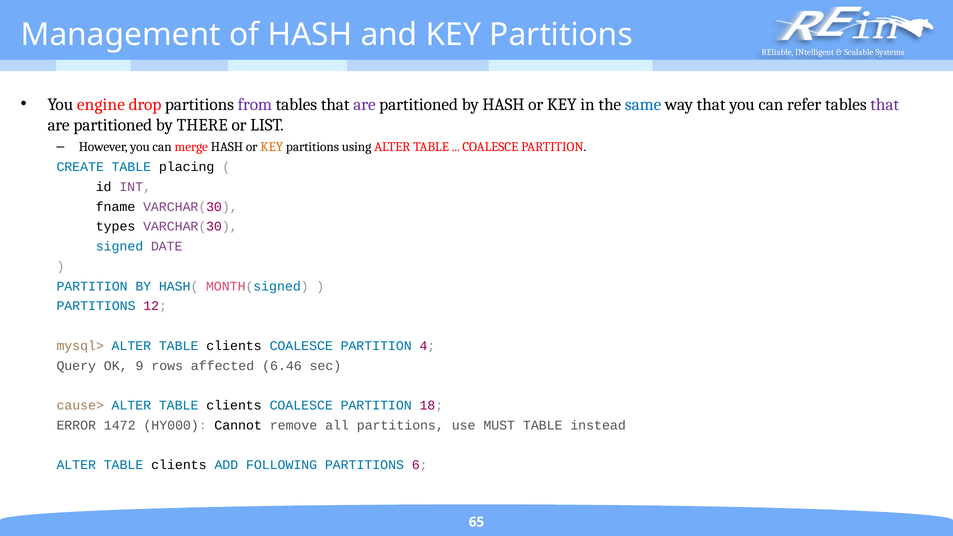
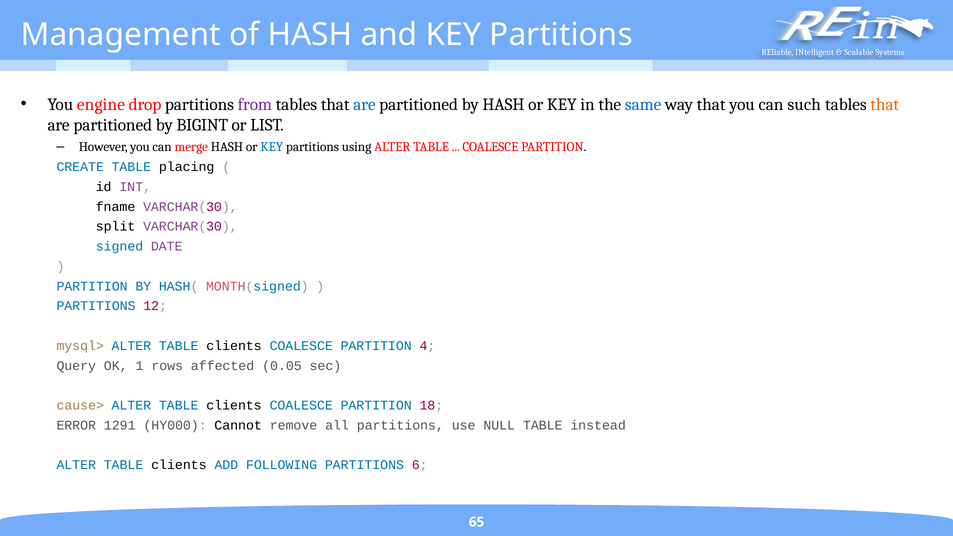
are colour: purple -> blue (364, 104)
refer: refer -> such (804, 104)
that colour: purple -> orange (885, 104)
THERE: THERE -> BIGINT (202, 125)
KEY colour: orange -> blue (272, 147)
types: types -> split (116, 227)
9: 9 -> 1 (140, 366)
6.46: 6.46 -> 0.05 (282, 366)
1472: 1472 -> 1291 (120, 425)
MUST: MUST -> NULL (499, 425)
